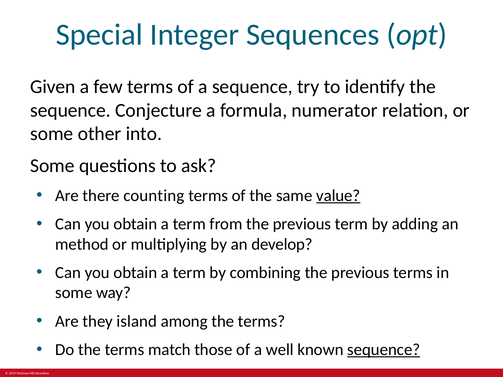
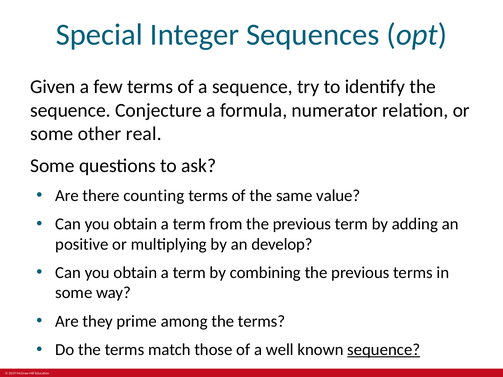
into: into -> real (144, 134)
value underline: present -> none (338, 196)
method: method -> positive (82, 244)
island: island -> prime (137, 321)
